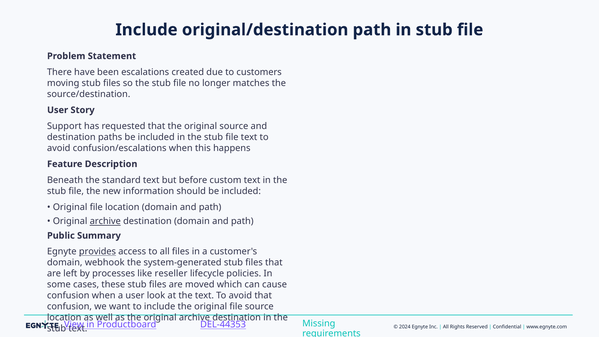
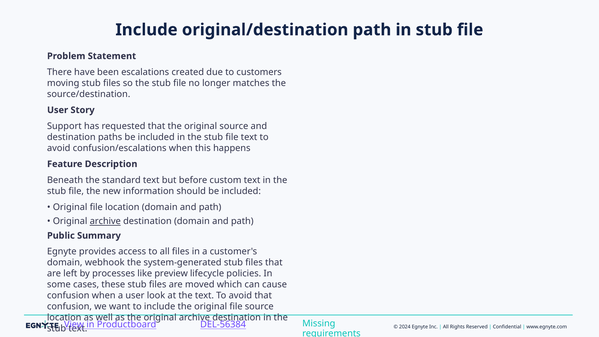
provides underline: present -> none (97, 252)
reseller: reseller -> preview (171, 274)
DEL-44353: DEL-44353 -> DEL-56384 (223, 325)
